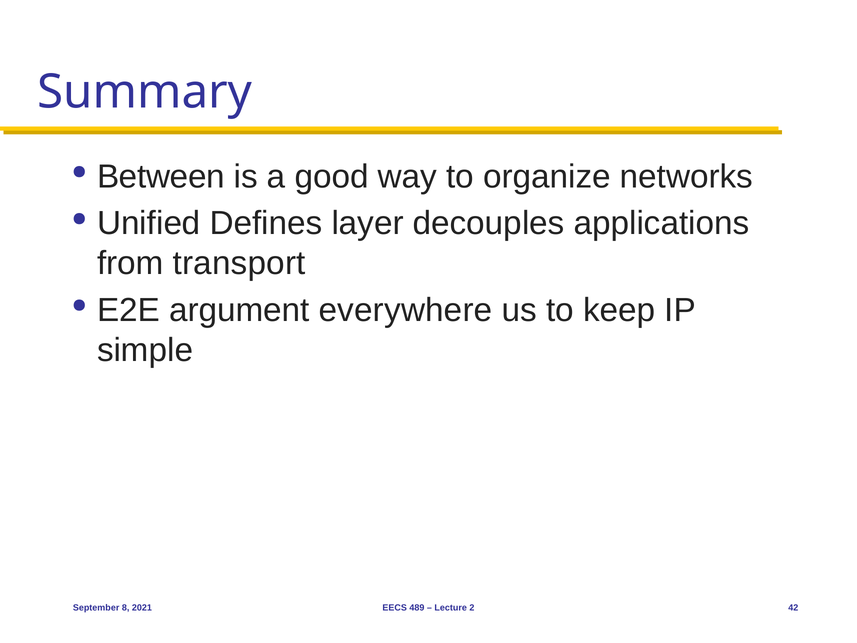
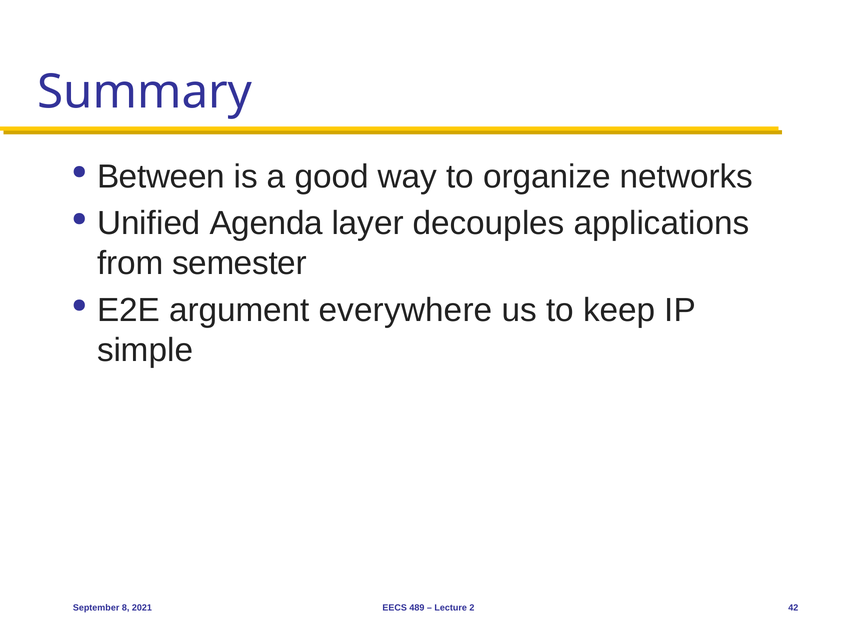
Defines: Defines -> Agenda (266, 223)
transport: transport -> semester (239, 263)
